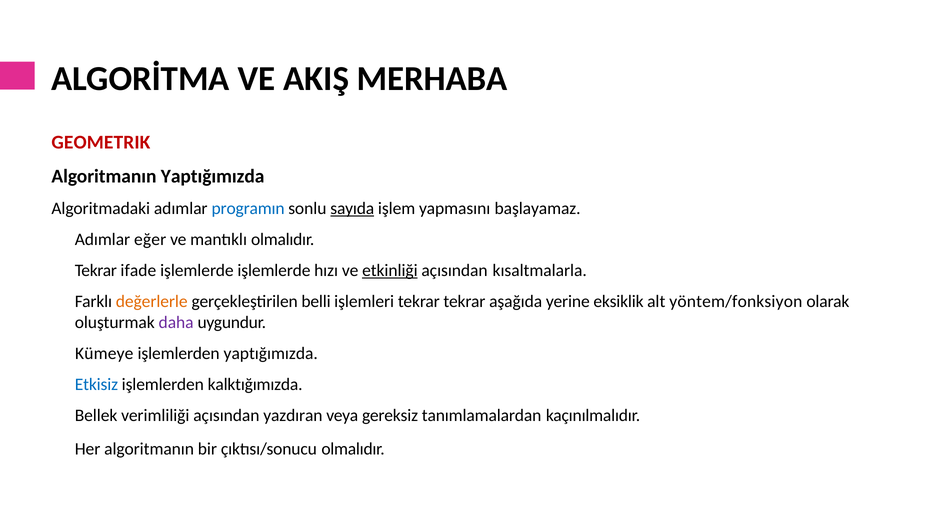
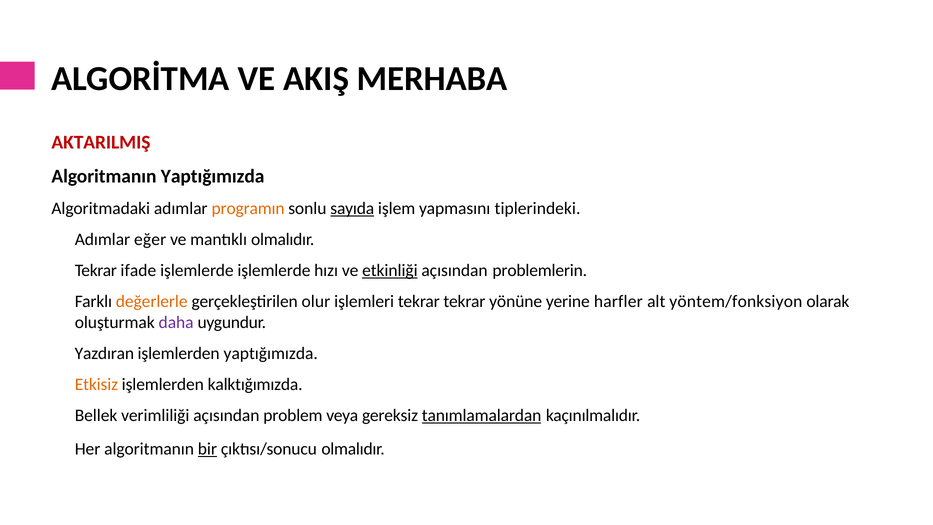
GEOMETRIK: GEOMETRIK -> AKTARILMIŞ (101, 142)
programın colour: blue -> orange (248, 208)
başlayamaz: başlayamaz -> tiplerindeki (538, 208)
kısaltmalarla: kısaltmalarla -> problemlerin (540, 270)
belli: belli -> olur (316, 301)
aşağıda: aşağıda -> yönüne (516, 301)
eksiklik: eksiklik -> harfler (618, 301)
Kümeye: Kümeye -> Yazdıran (104, 353)
Etkisiz colour: blue -> orange (96, 384)
yazdıran: yazdıran -> problem (293, 415)
tanımlamalardan underline: none -> present (482, 415)
bir underline: none -> present (207, 449)
